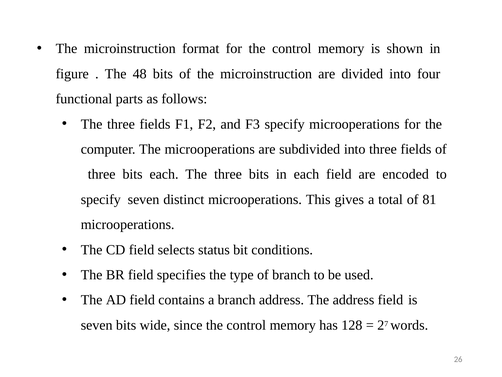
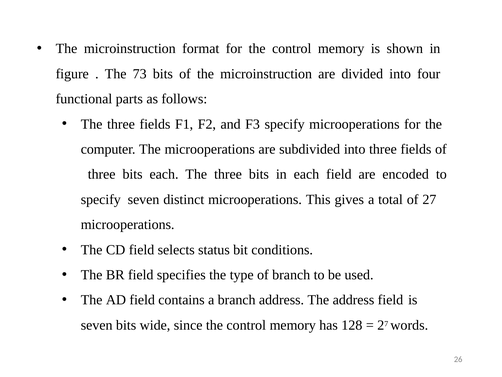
48: 48 -> 73 (140, 74)
of 81: 81 -> 27 (429, 199)
